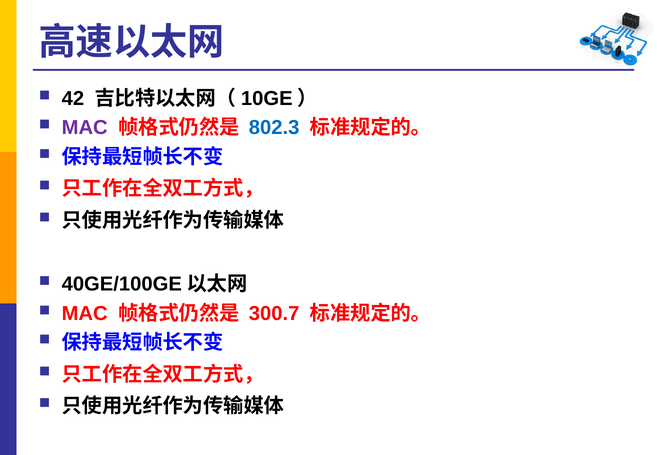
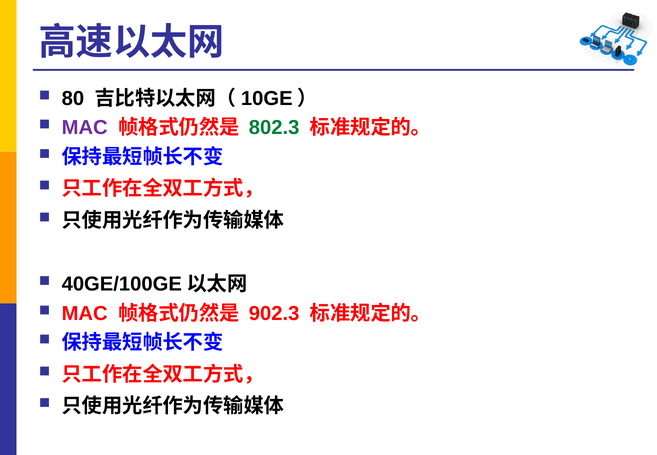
42: 42 -> 80 (73, 98)
802.3 colour: blue -> green (274, 128)
300.7: 300.7 -> 902.3 (274, 313)
